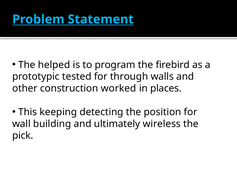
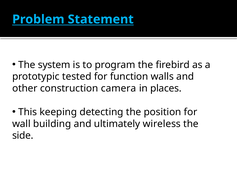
helped: helped -> system (54, 65)
through: through -> function (129, 77)
worked: worked -> camera (119, 89)
pick: pick -> side (23, 136)
